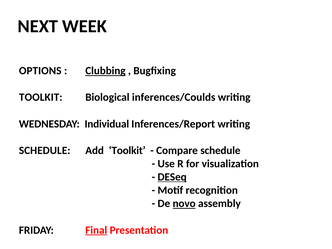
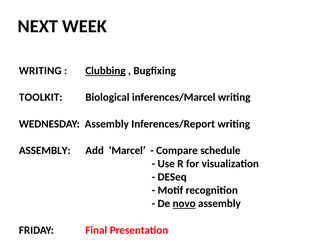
OPTIONS: OPTIONS -> WRITING (40, 71)
inferences/Coulds: inferences/Coulds -> inferences/Marcel (174, 97)
WEDNESDAY Individual: Individual -> Assembly (107, 124)
SCHEDULE: SCHEDULE -> ASSEMBLY (45, 150)
Add Toolkit: Toolkit -> Marcel (127, 150)
DESeq underline: present -> none (172, 177)
Final underline: present -> none (96, 230)
